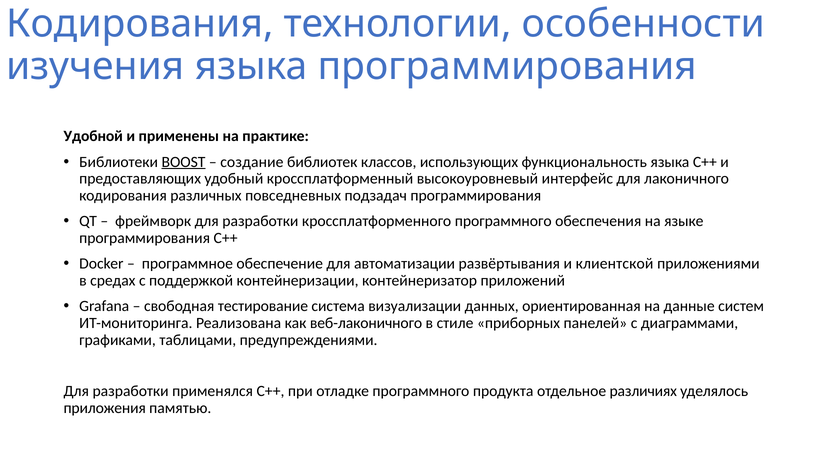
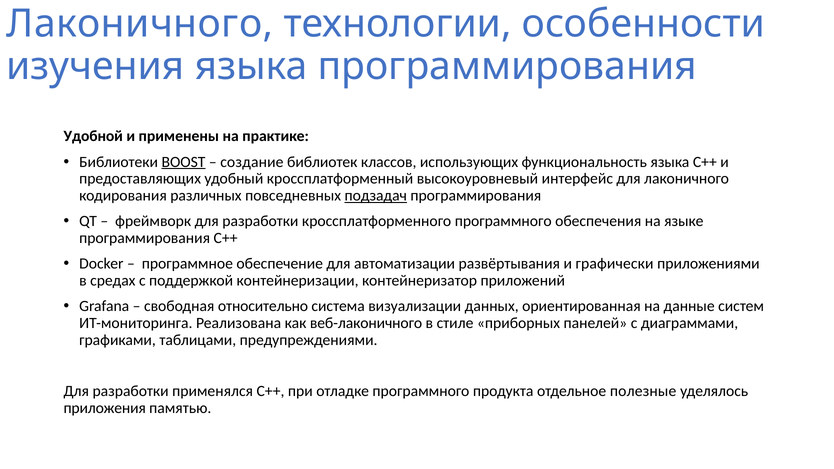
Кодирования: Кодирования -> Лаконичного (140, 24)
подзадач underline: none -> present (376, 196)
клиентской: клиентской -> графически (615, 264)
тестирование: тестирование -> относительно (263, 306)
различиях: различиях -> полезные (643, 391)
